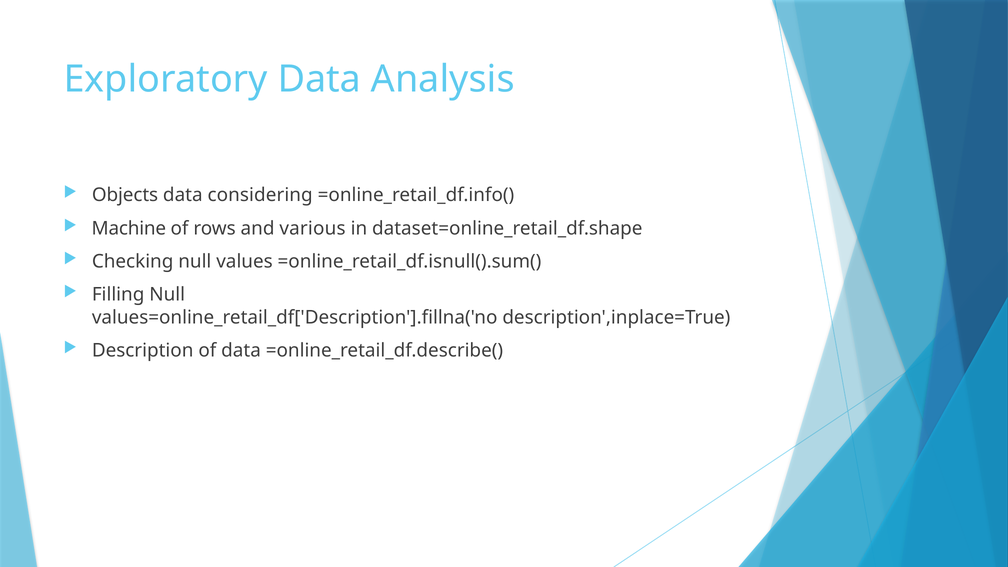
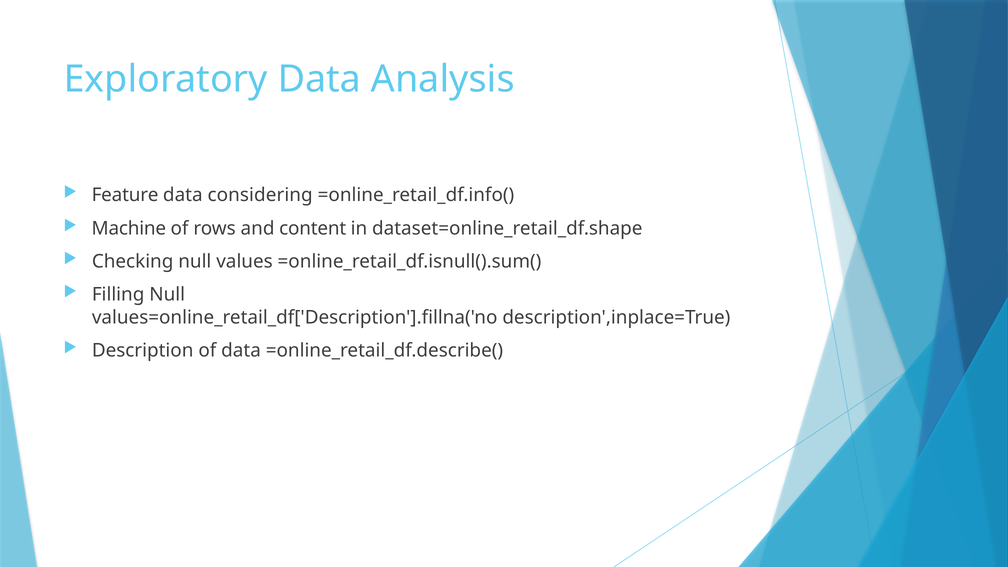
Objects: Objects -> Feature (125, 195)
various: various -> content (313, 228)
